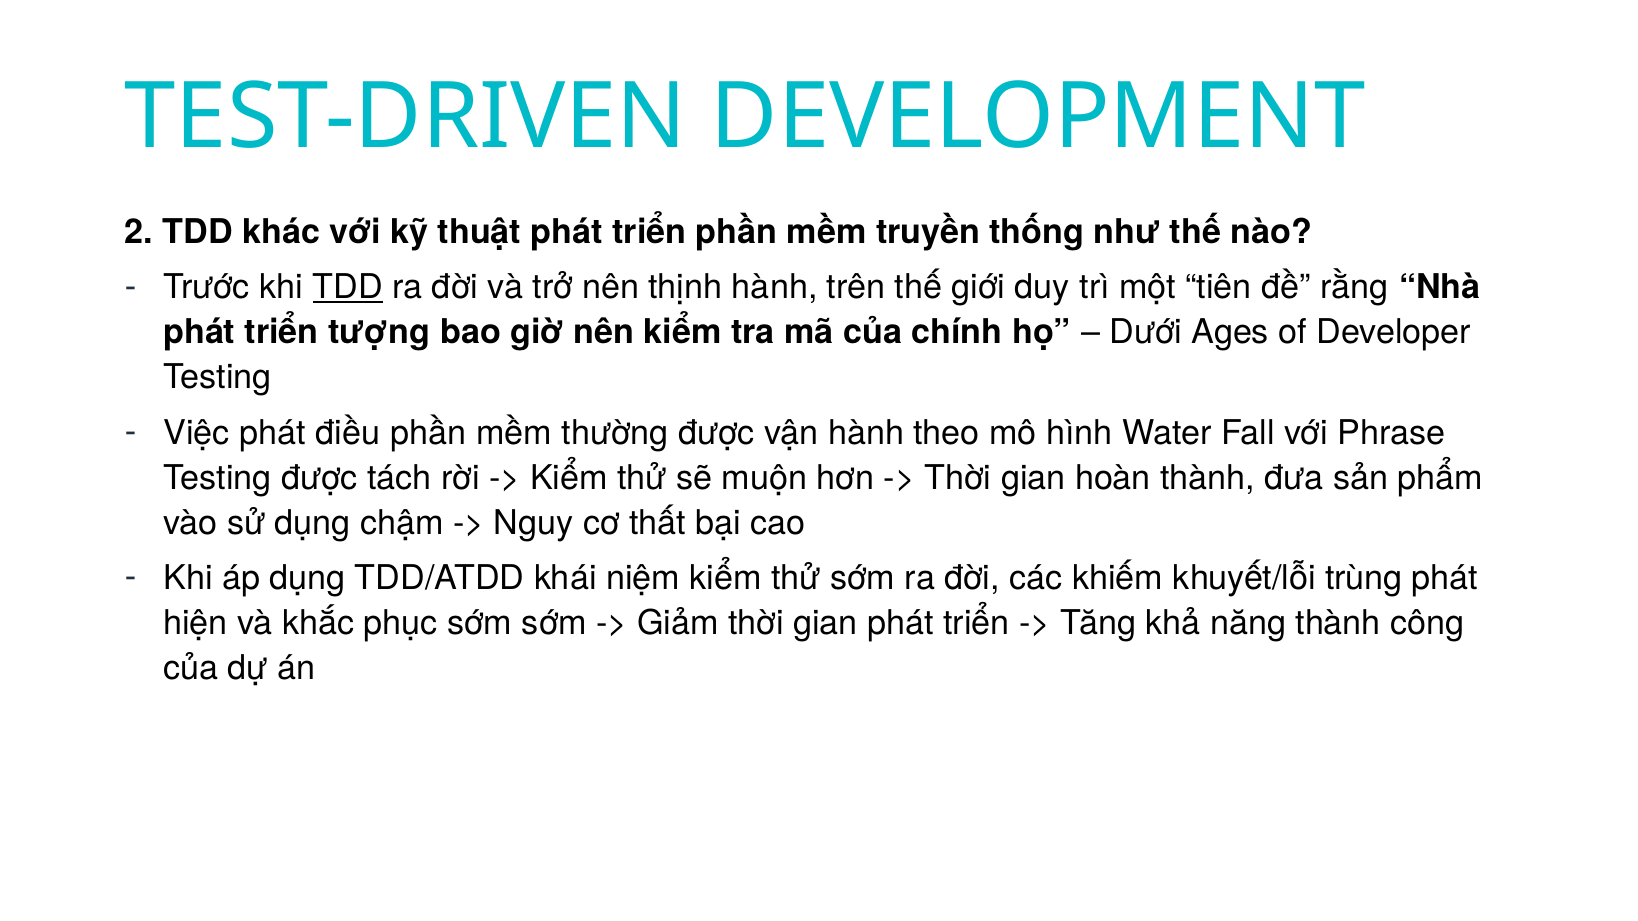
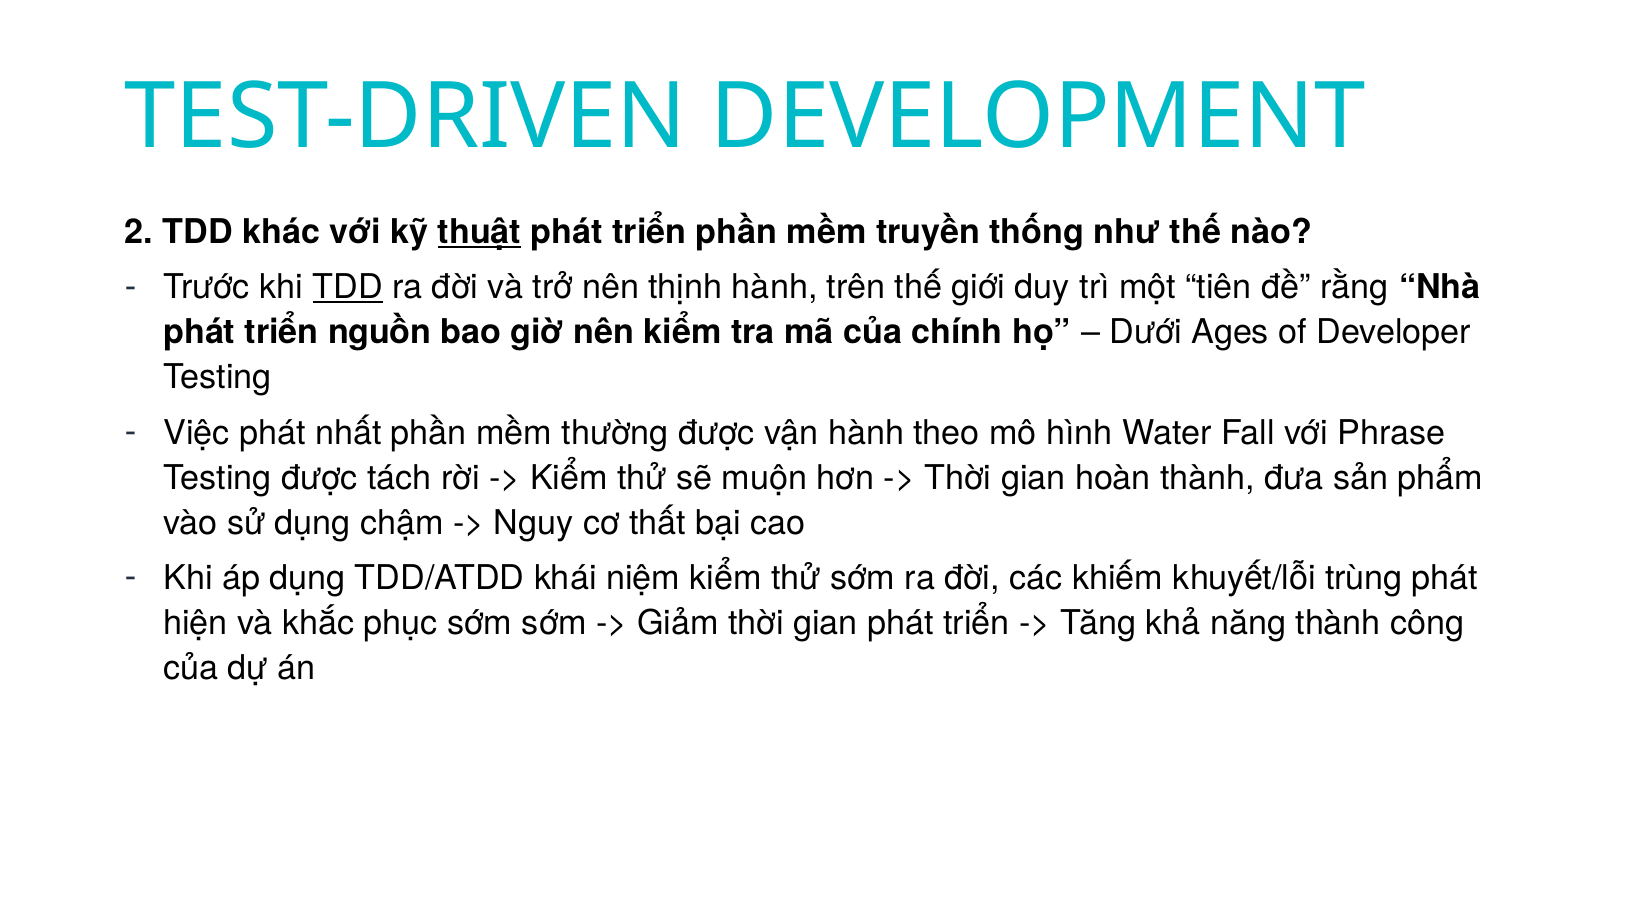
thuật underline: none -> present (480, 233)
tượng: tượng -> nguồn (380, 333)
điều: điều -> nhất (348, 433)
